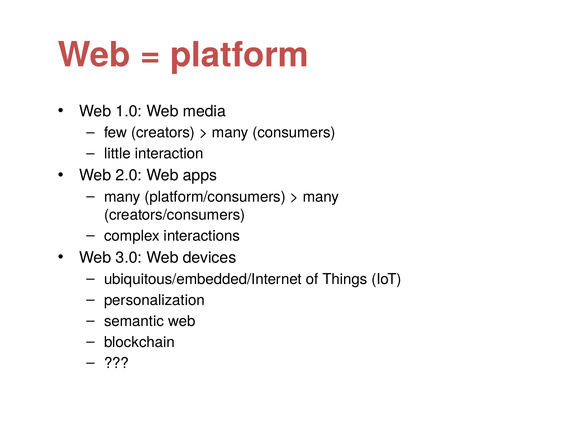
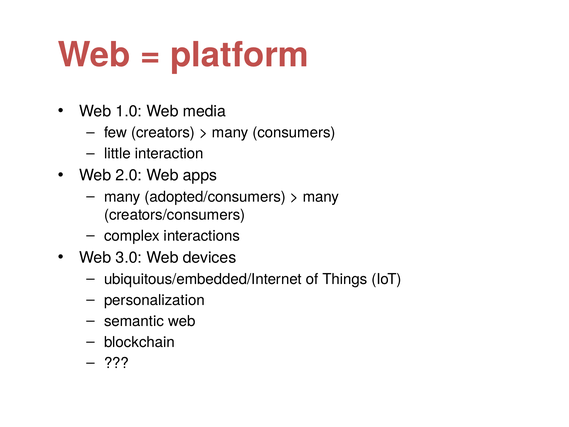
platform/consumers: platform/consumers -> adopted/consumers (215, 197)
